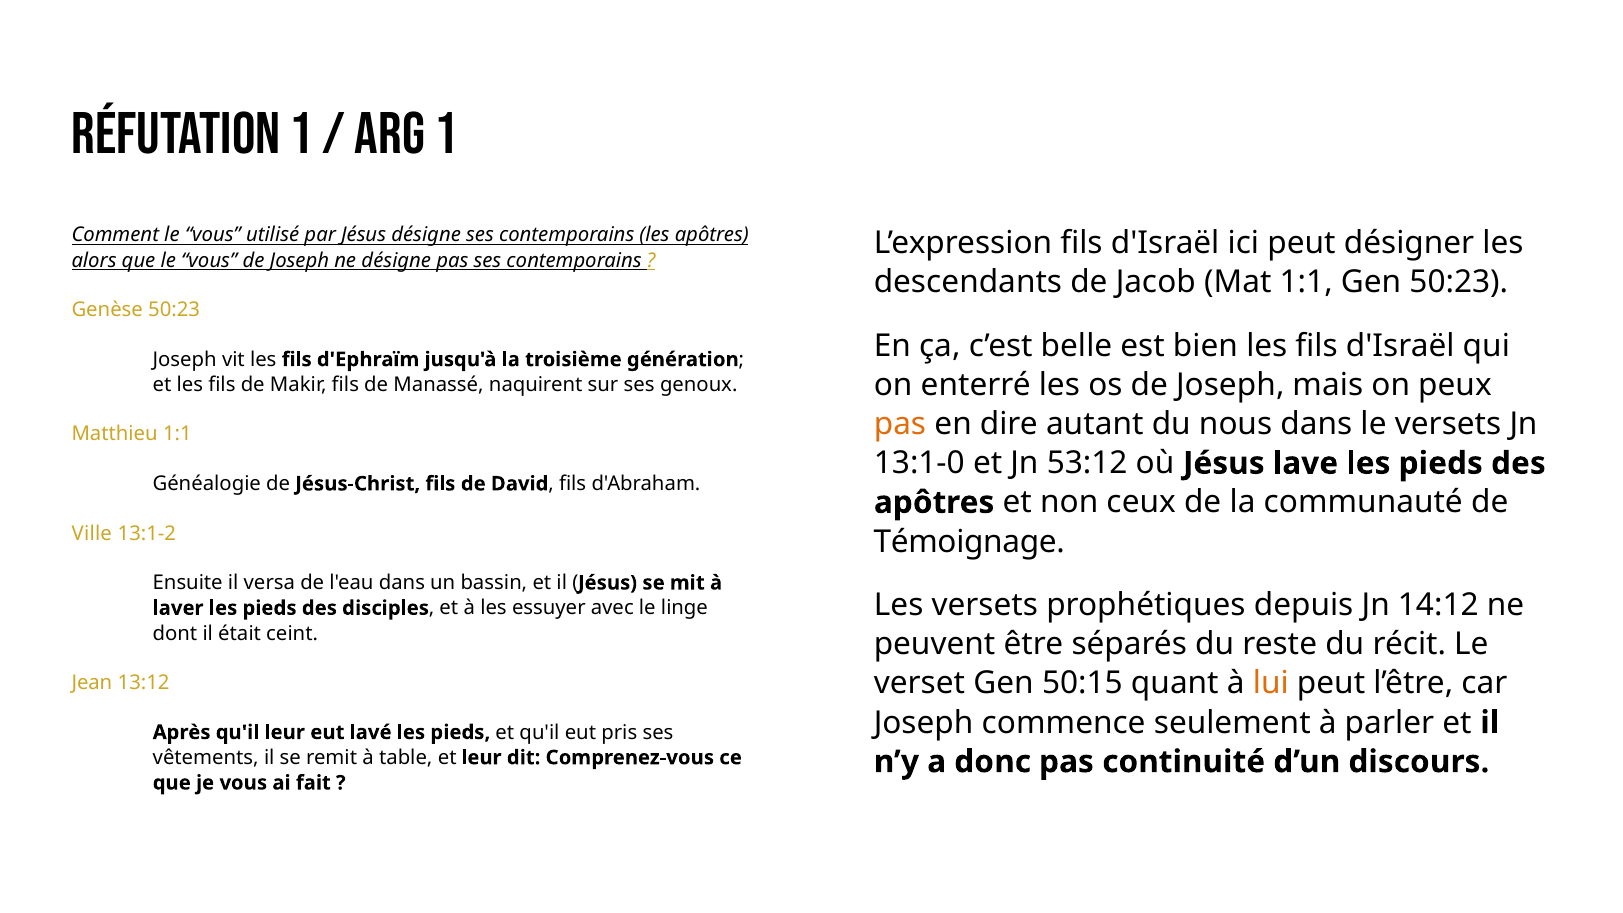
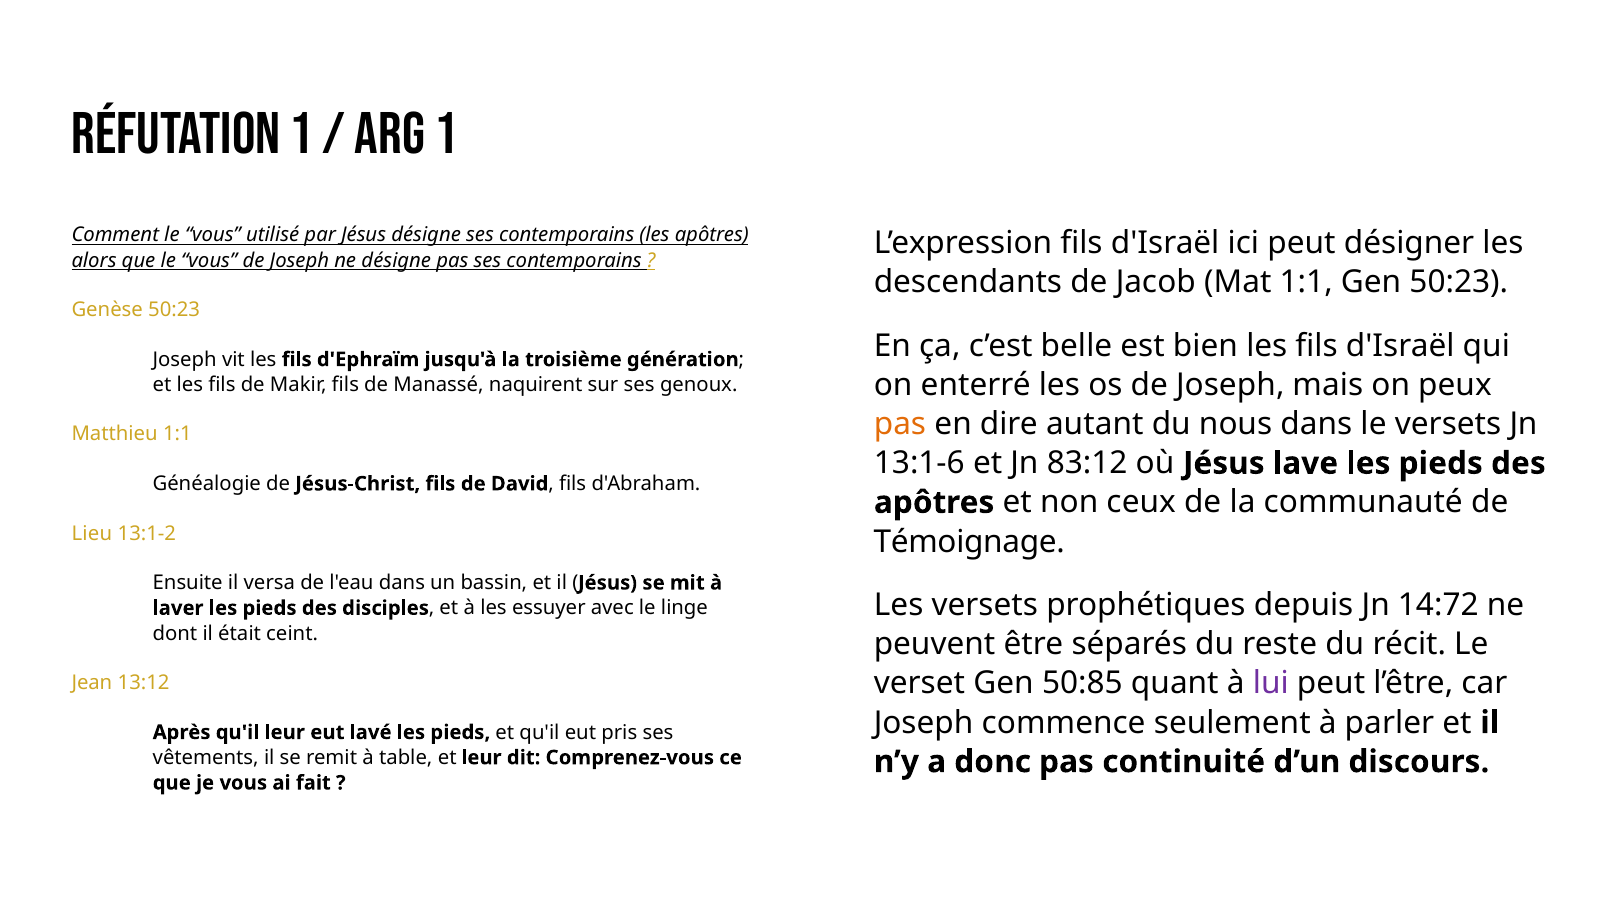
13:1-0: 13:1-0 -> 13:1-6 (919, 463)
53:12: 53:12 -> 83:12 (1087, 463)
Ville: Ville -> Lieu (92, 533)
14:12: 14:12 -> 14:72 (1438, 605)
50:15: 50:15 -> 50:85 (1082, 683)
lui colour: orange -> purple (1271, 683)
